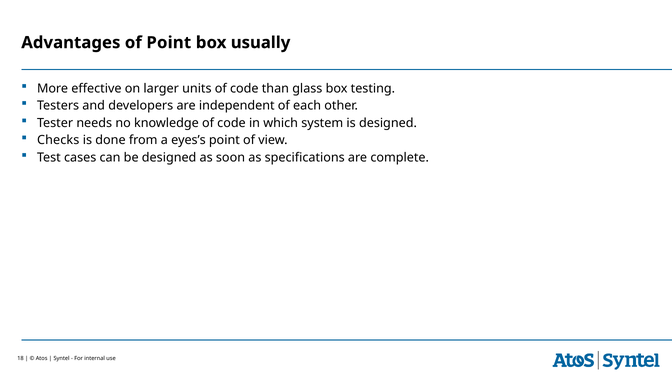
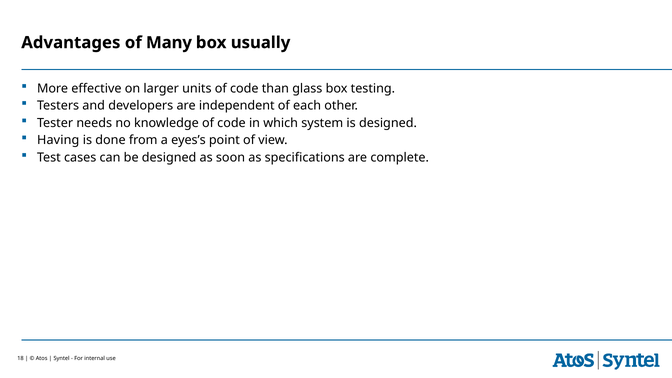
of Point: Point -> Many (169, 43)
Checks: Checks -> Having (58, 140)
